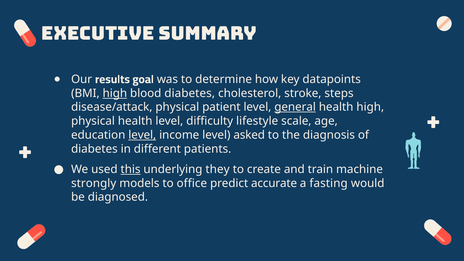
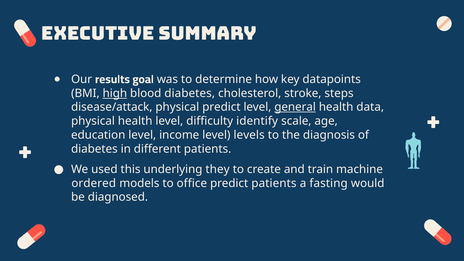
physical patient: patient -> predict (221, 107)
health high: high -> data (370, 107)
lifestyle: lifestyle -> identify (257, 121)
level underline: present -> none (142, 135)
asked: asked -> levels (249, 135)
this underline: present -> none (131, 169)
strongly: strongly -> ordered (94, 183)
predict accurate: accurate -> patients (274, 183)
